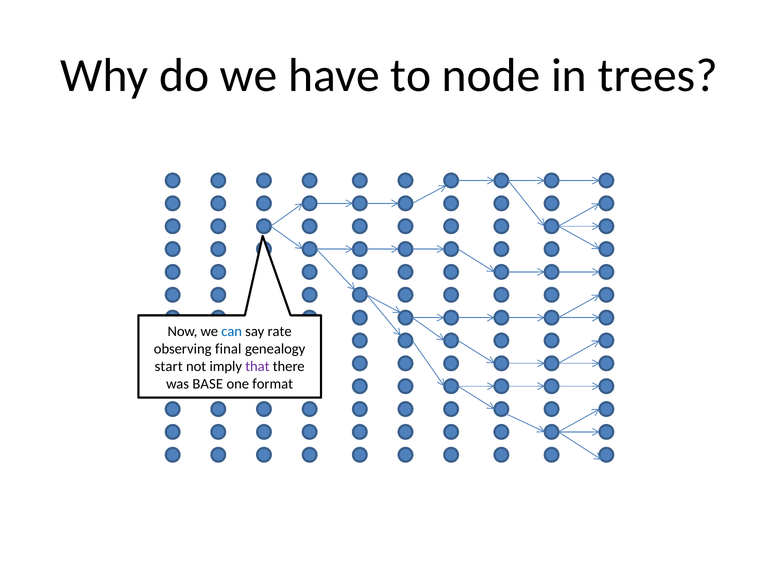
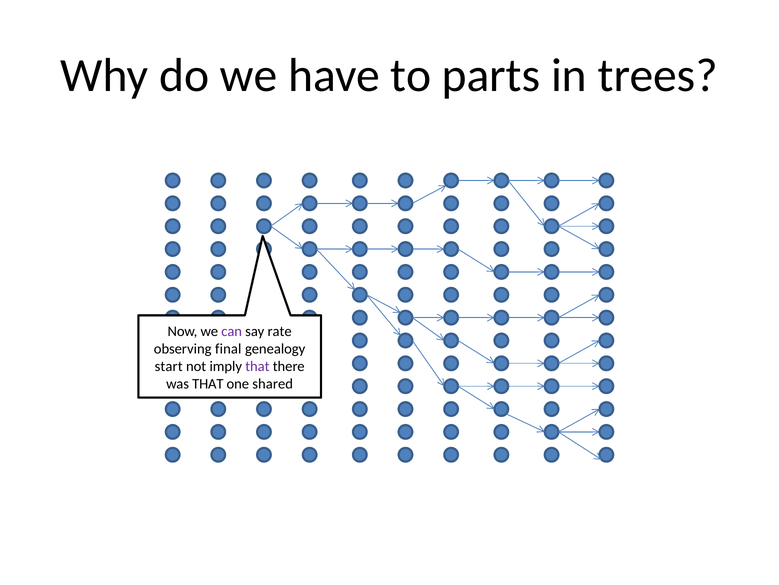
node: node -> parts (491, 75)
can colour: blue -> purple (232, 331)
was BASE: BASE -> THAT (208, 383)
format: format -> shared (273, 383)
